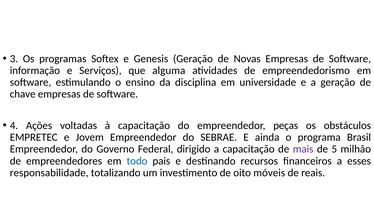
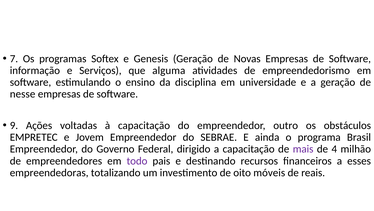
3: 3 -> 7 (14, 59)
chave: chave -> nesse (23, 94)
4: 4 -> 9 (14, 125)
peças: peças -> outro (286, 125)
5: 5 -> 4 (334, 149)
todo colour: blue -> purple (137, 160)
responsabilidade: responsabilidade -> empreendedoras (49, 172)
